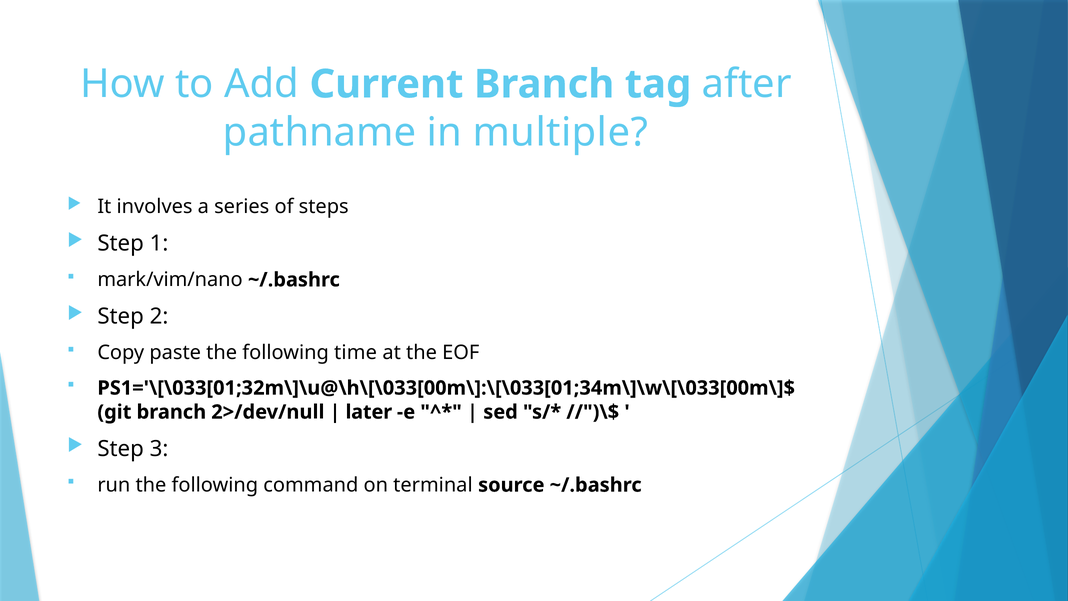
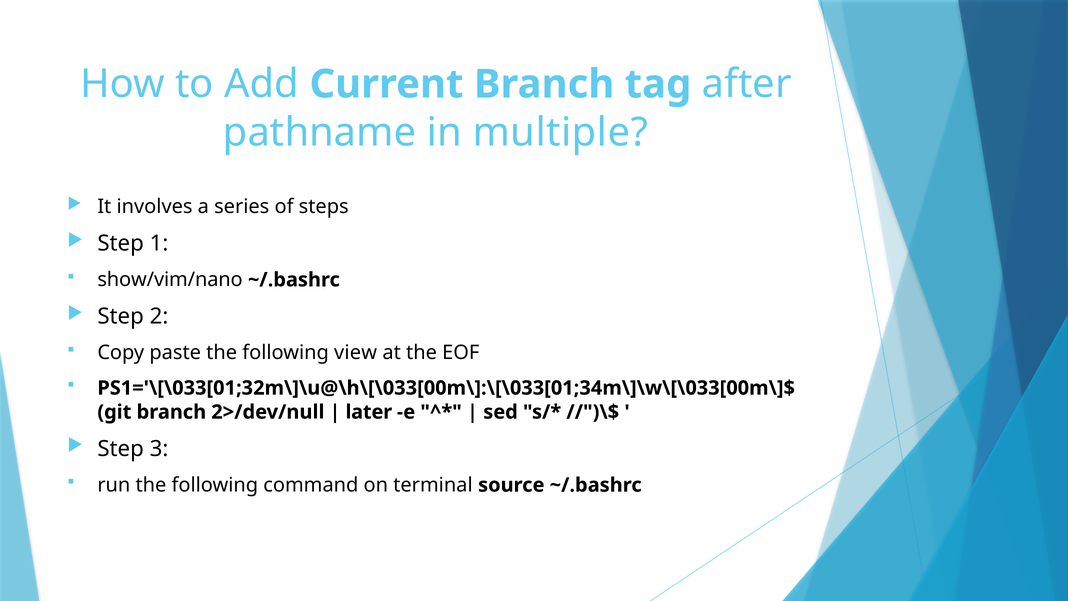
mark/vim/nano: mark/vim/nano -> show/vim/nano (170, 280)
time: time -> view (356, 353)
